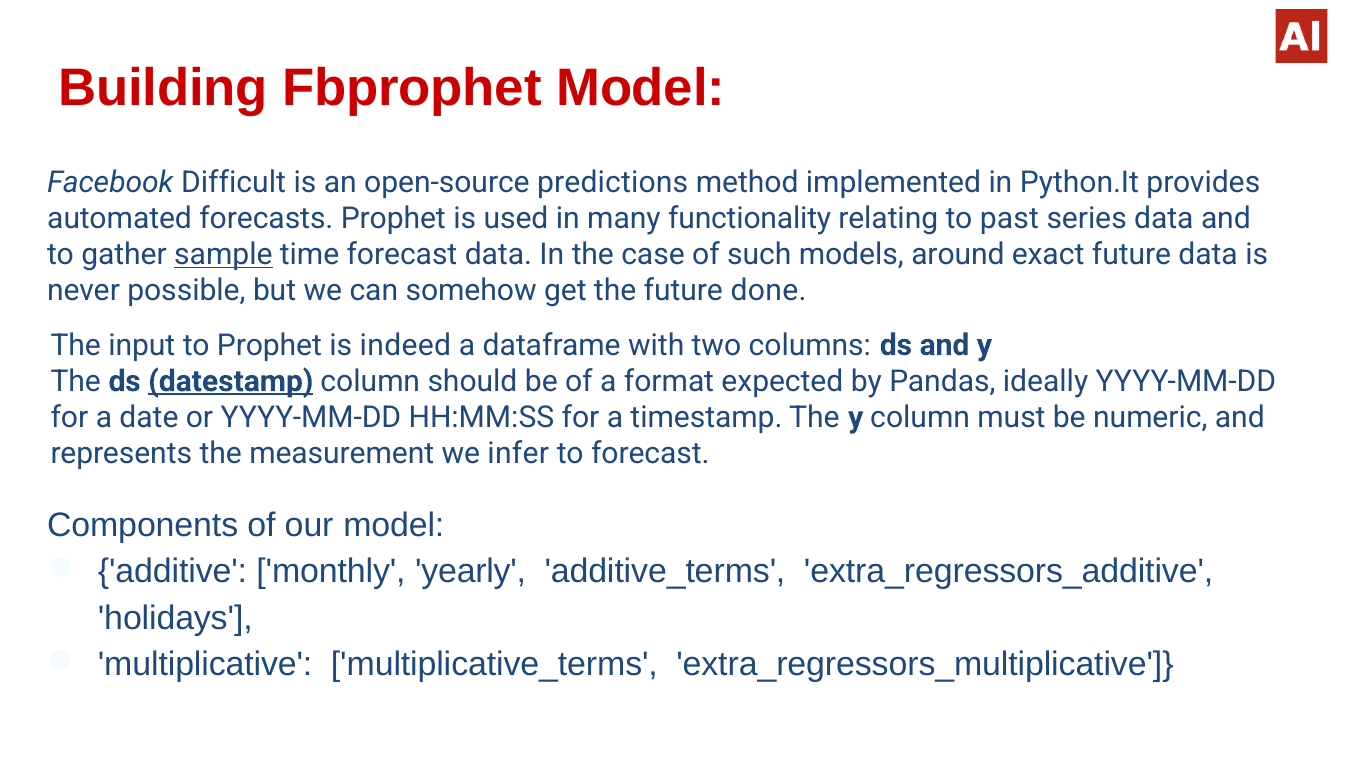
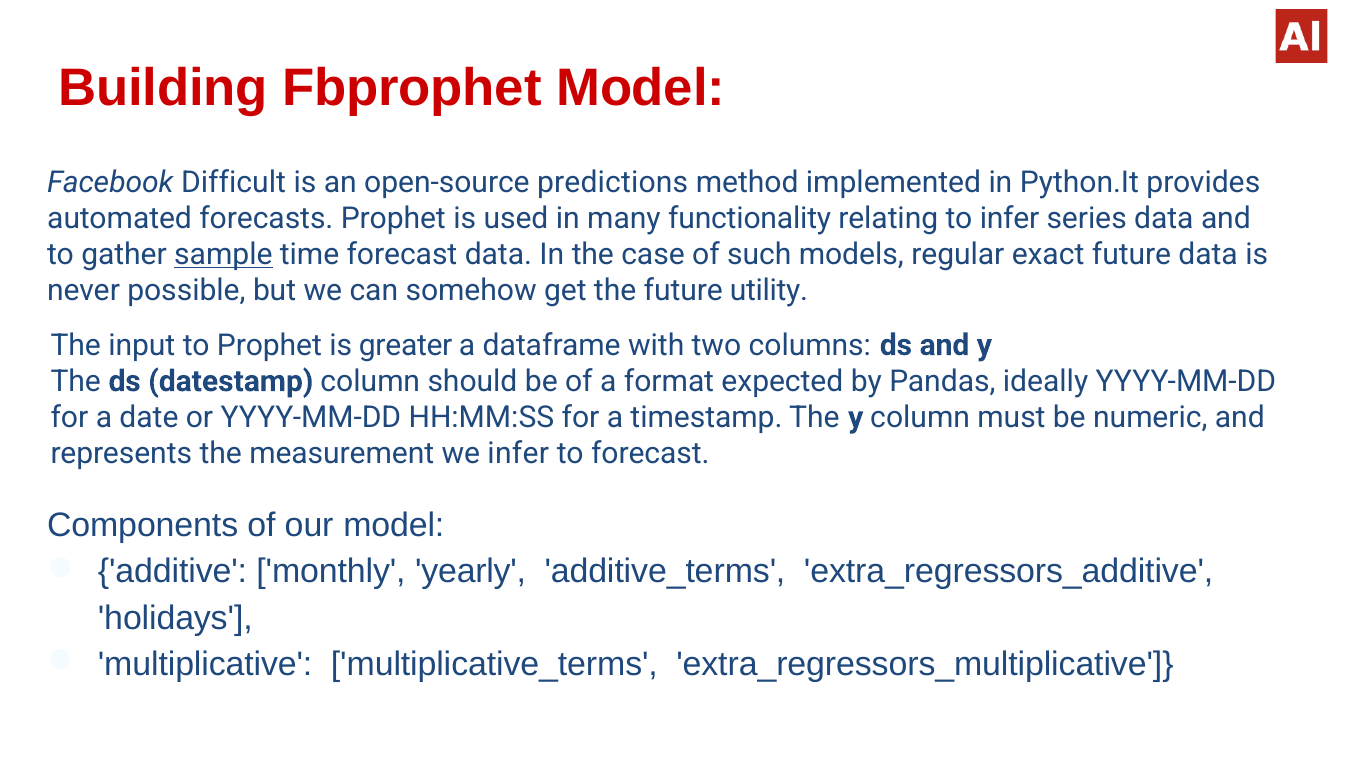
to past: past -> infer (1010, 218)
around: around -> regular (958, 254)
done: done -> utility (769, 291)
indeed: indeed -> greater (406, 345)
datestamp underline: present -> none (231, 381)
